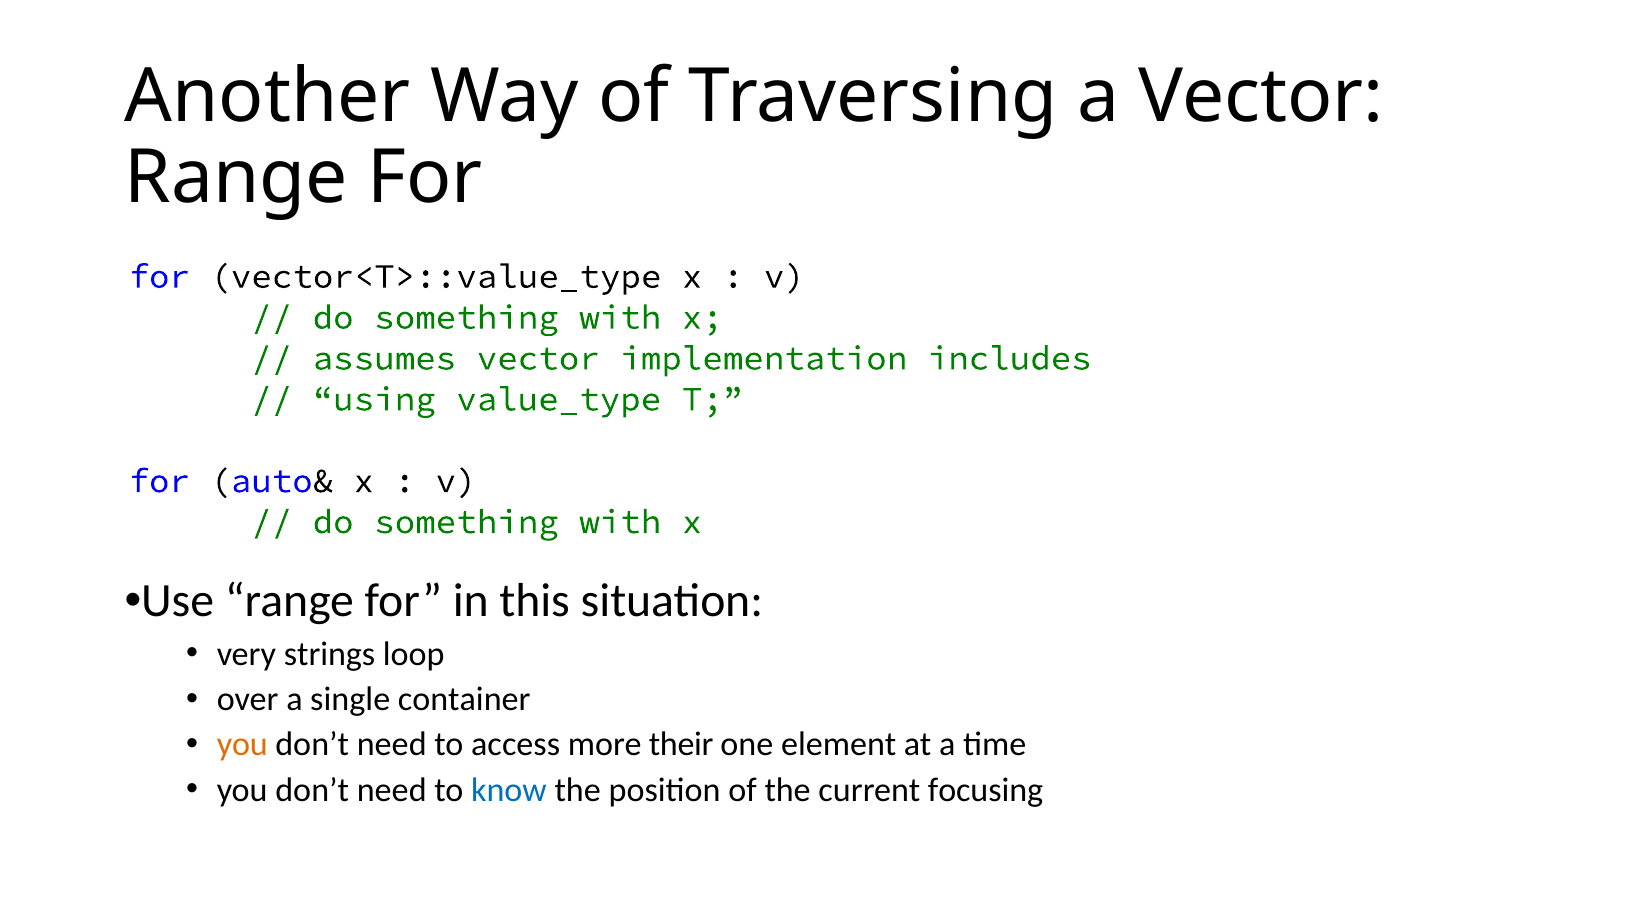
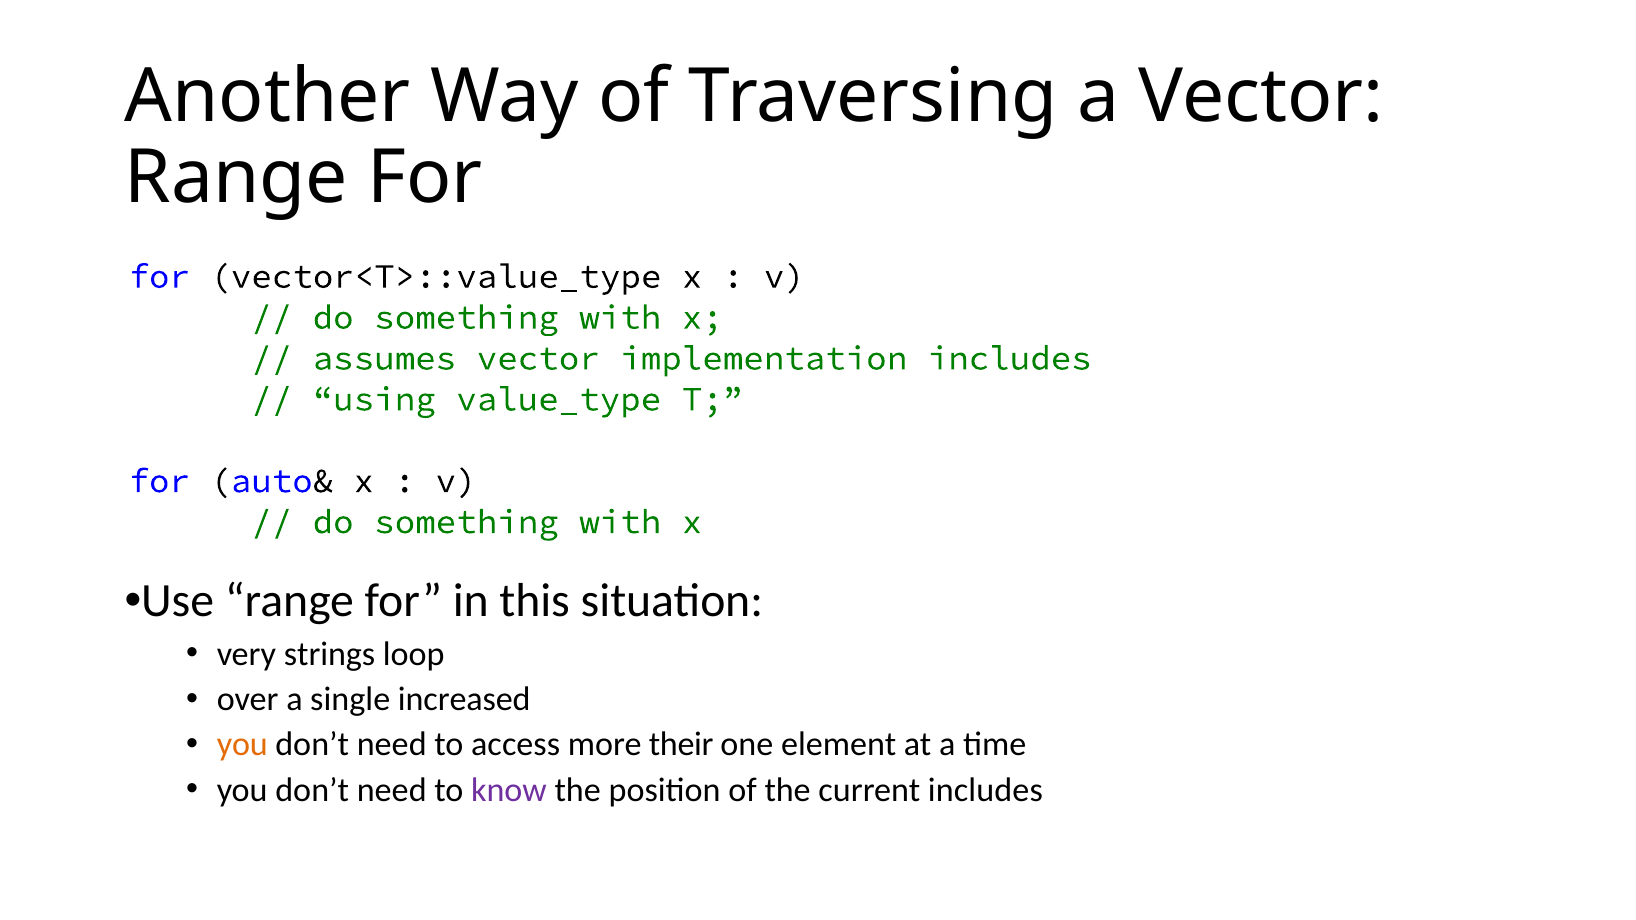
container: container -> increased (464, 700)
know colour: blue -> purple (509, 790)
current focusing: focusing -> includes (985, 790)
